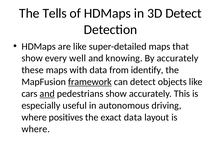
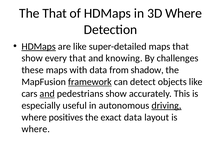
The Tells: Tells -> That (55, 13)
3D Detect: Detect -> Where (184, 13)
HDMaps underline: none -> present (39, 46)
every well: well -> that (78, 58)
By accurately: accurately -> challenges (178, 58)
identify: identify -> shadow (147, 70)
driving underline: none -> present (166, 105)
